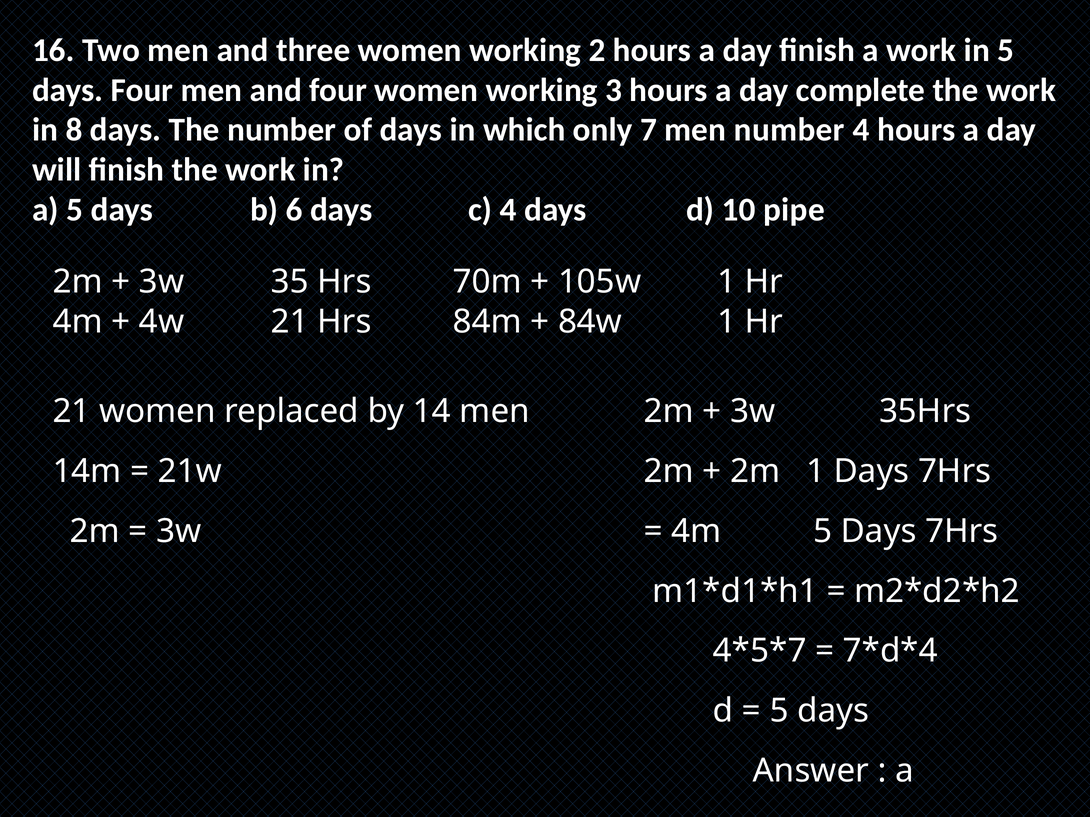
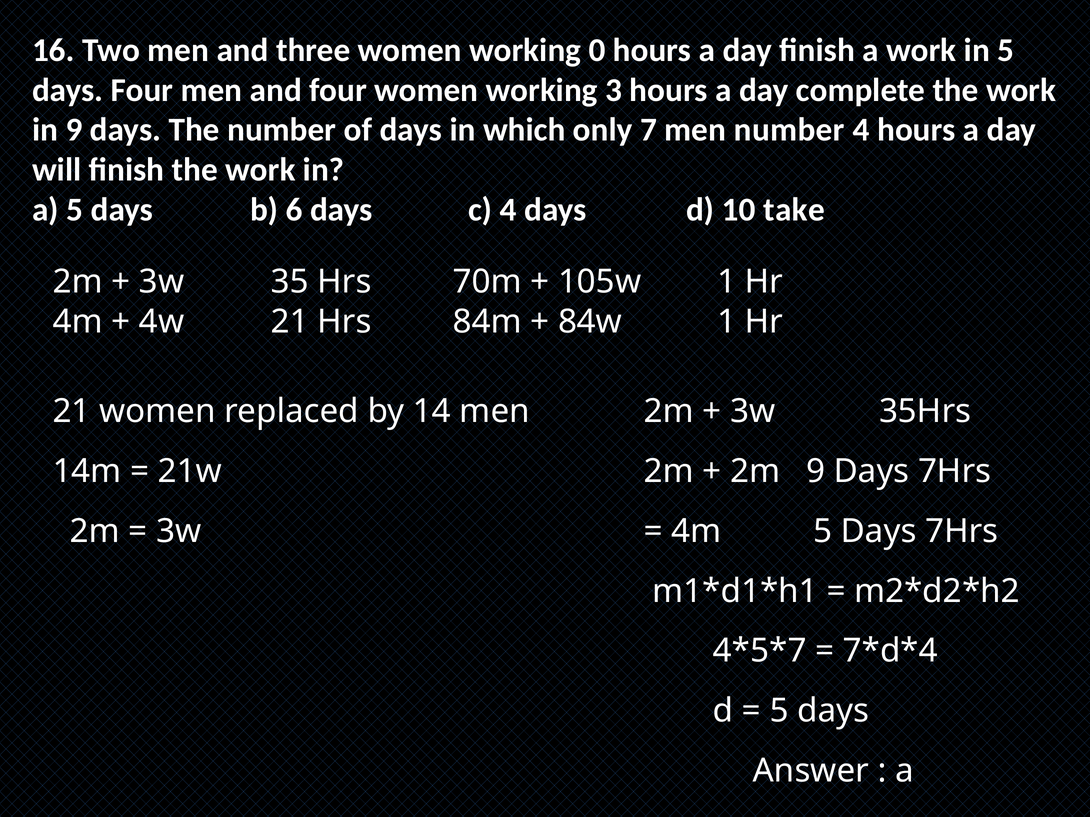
2: 2 -> 0 (597, 50)
in 8: 8 -> 9 (74, 130)
pipe: pipe -> take (794, 210)
2m 1: 1 -> 9 (816, 472)
